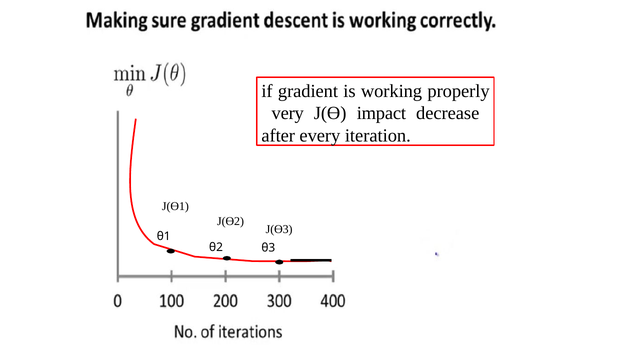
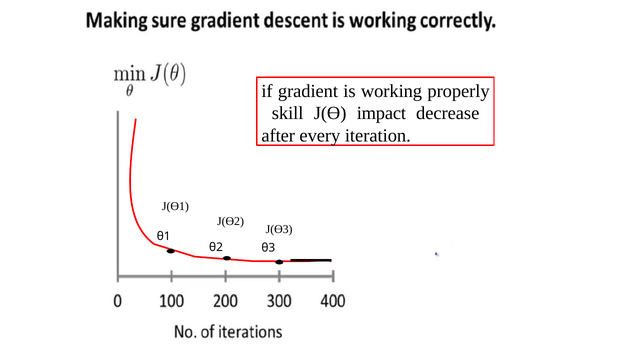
very: very -> skill (288, 113)
